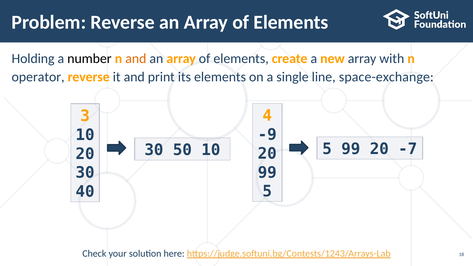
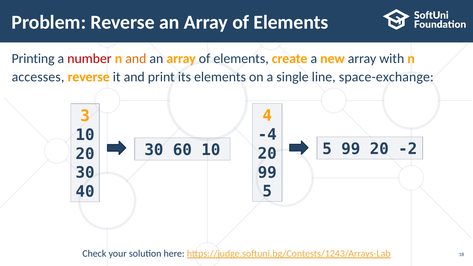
Holding: Holding -> Printing (33, 59)
number colour: black -> red (89, 59)
operator: operator -> accesses (38, 77)
-9: -9 -> -4 (267, 135)
-7: -7 -> -2 (408, 149)
50: 50 -> 60 (182, 150)
